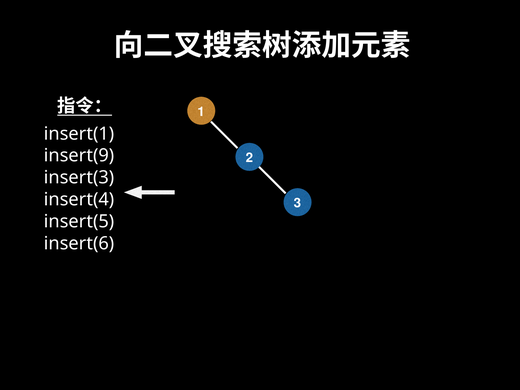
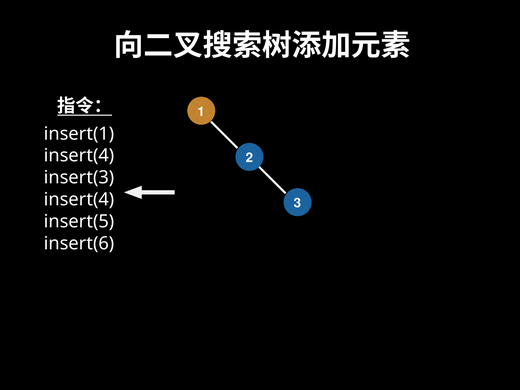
insert(9: insert(9 -> insert(4 (79, 156)
